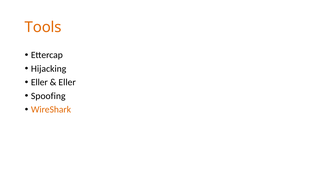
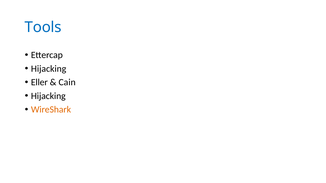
Tools colour: orange -> blue (43, 27)
Eller: Eller -> Cain (67, 82)
Spoofing: Spoofing -> Hijacking (48, 96)
